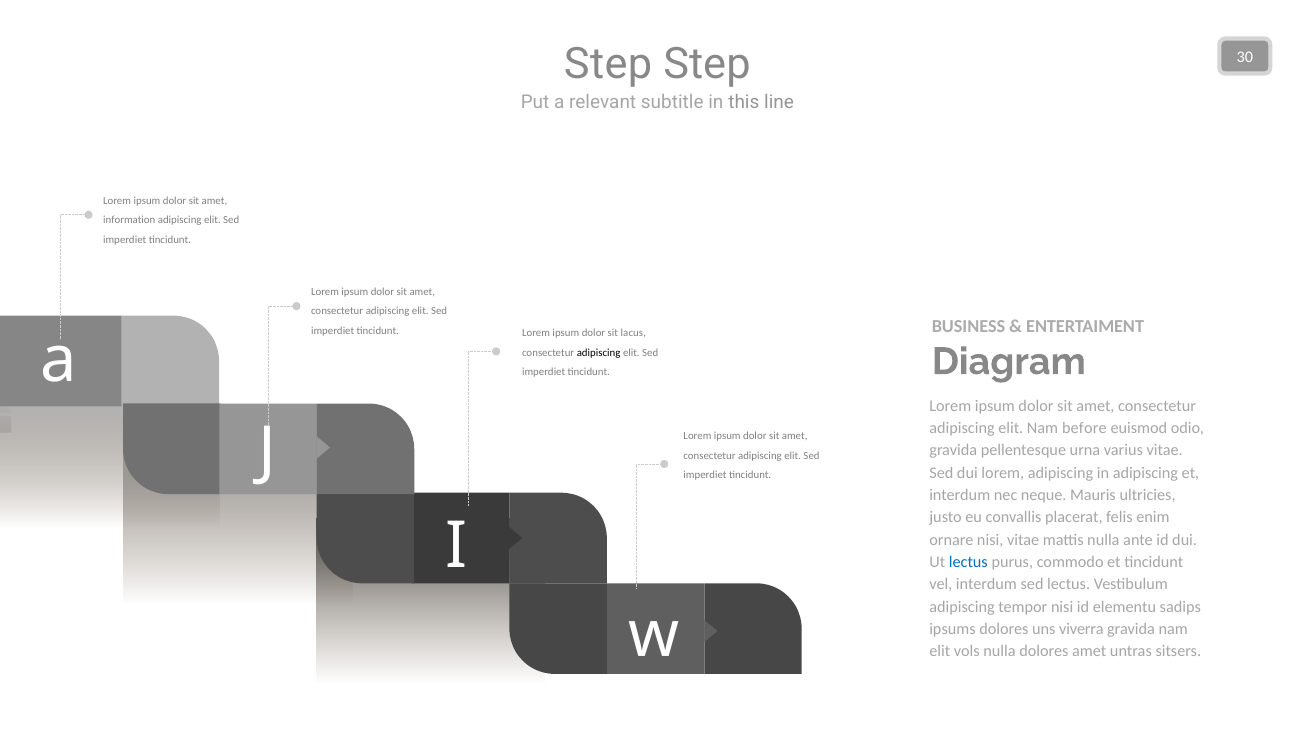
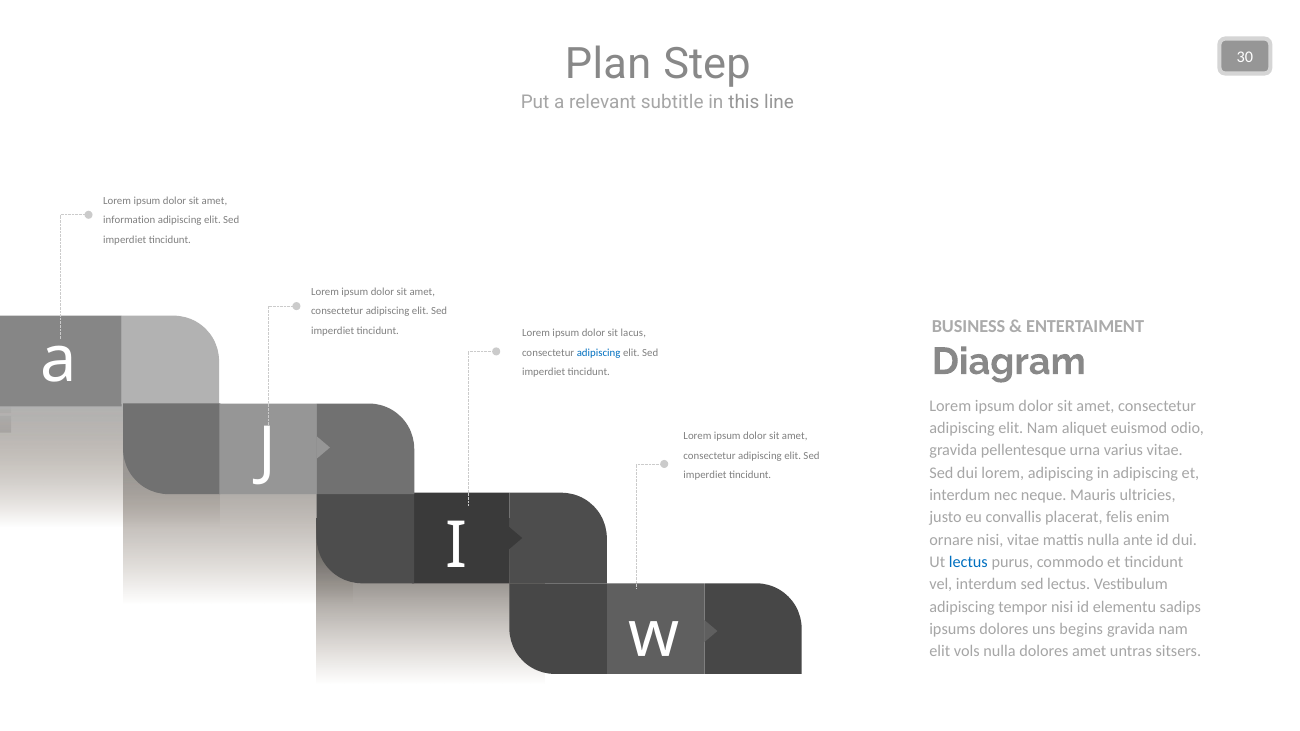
Step: Step -> Plan (608, 65)
adipiscing colour: black -> blue (599, 353)
before: before -> aliquet (1084, 428)
viverra: viverra -> begins (1081, 629)
